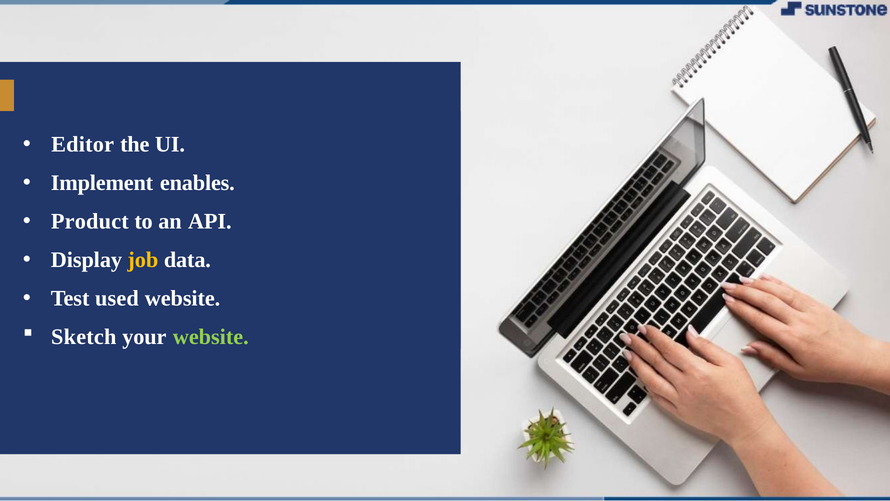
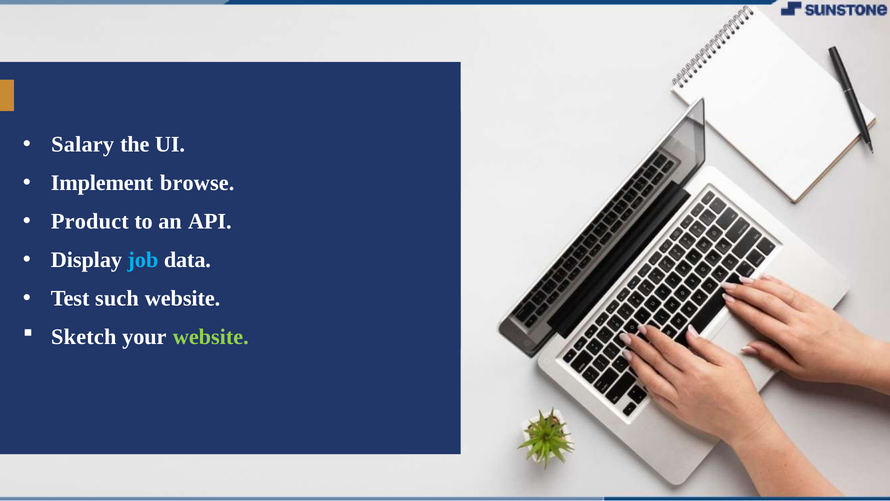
Editor: Editor -> Salary (83, 145)
enables: enables -> browse (197, 183)
job colour: yellow -> light blue (143, 260)
used: used -> such (117, 299)
